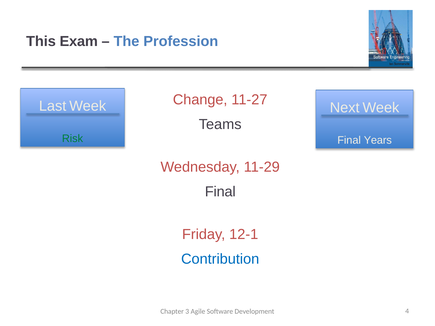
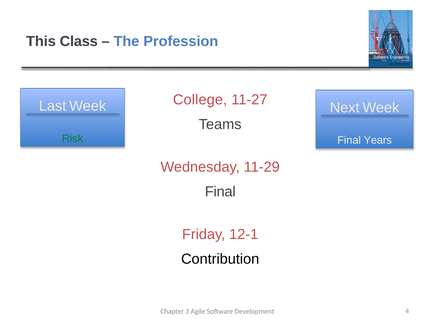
Exam: Exam -> Class (79, 41)
Change: Change -> College (200, 100)
Contribution colour: blue -> black (220, 259)
